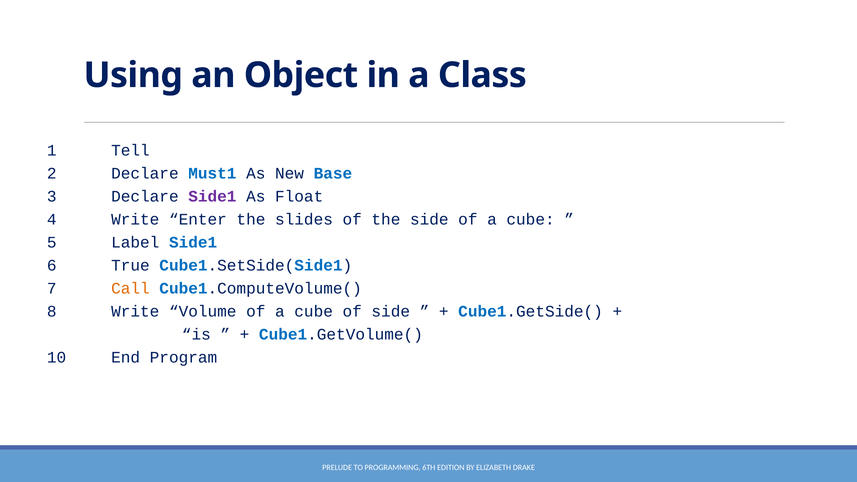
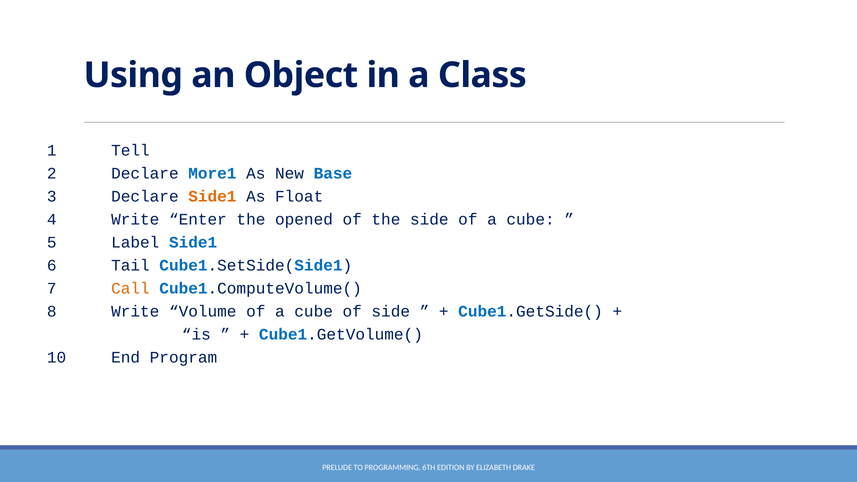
Must1: Must1 -> More1 (212, 173)
Side1 colour: purple -> orange (212, 196)
slides: slides -> opened (304, 219)
True: True -> Tail (130, 265)
